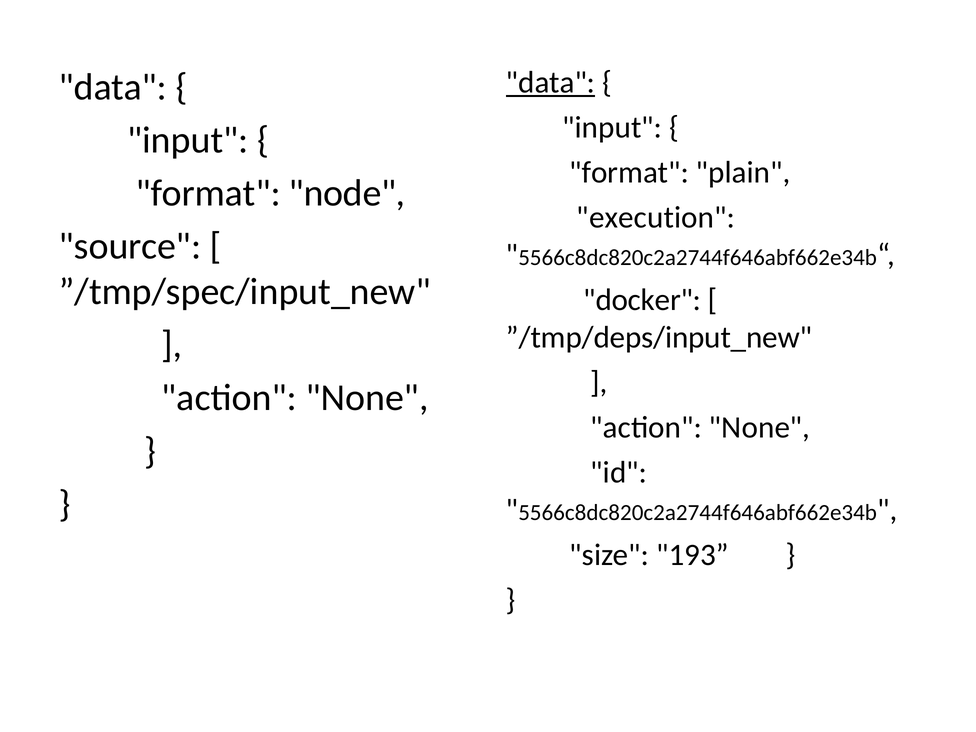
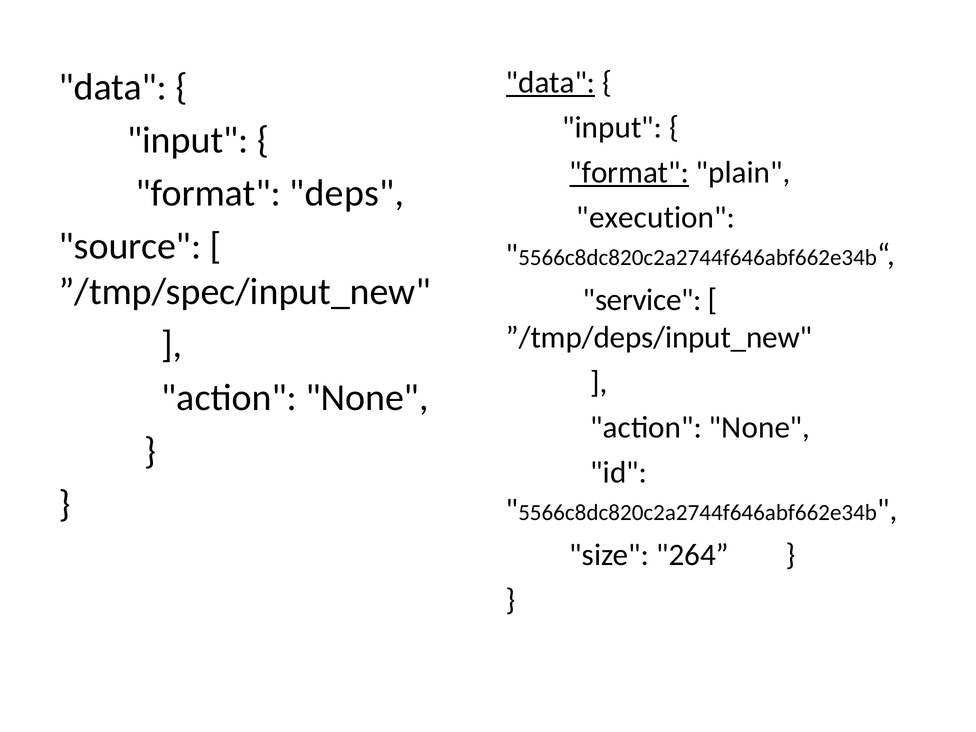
format underline: none -> present (629, 173)
node: node -> deps (347, 193)
docker: docker -> service (642, 300)
193: 193 -> 264 (693, 555)
